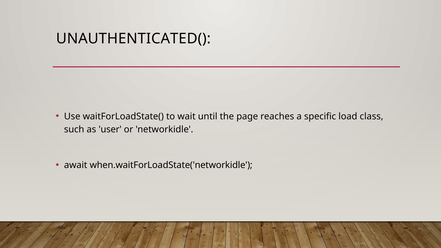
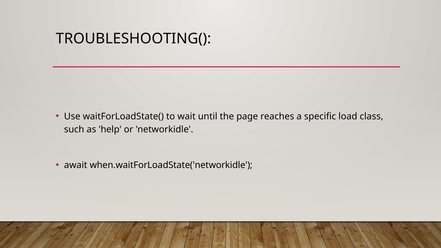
UNAUTHENTICATED(: UNAUTHENTICATED( -> TROUBLESHOOTING( (133, 39)
user: user -> help (110, 130)
